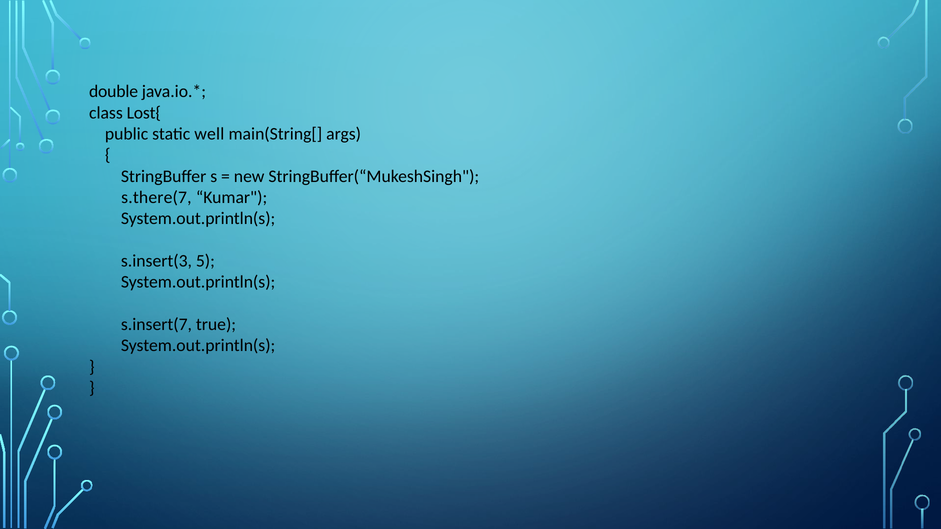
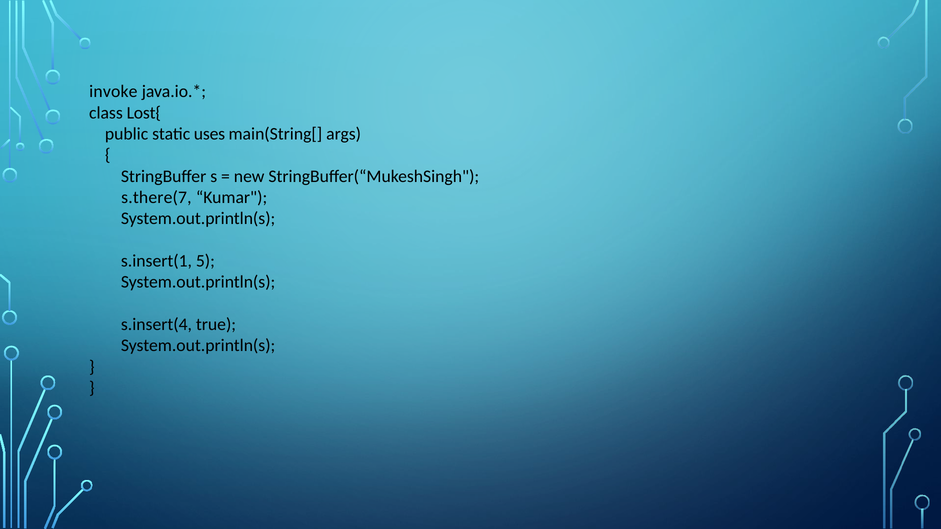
double: double -> invoke (113, 92)
well: well -> uses (209, 134)
s.insert(3: s.insert(3 -> s.insert(1 (156, 261)
s.insert(7: s.insert(7 -> s.insert(4 (156, 325)
